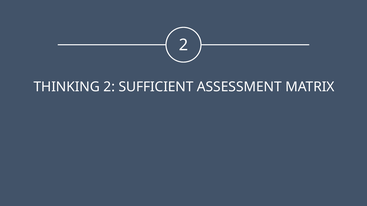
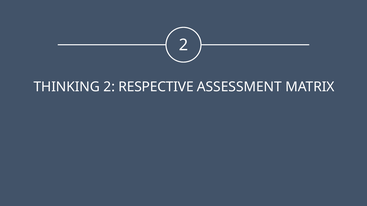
SUFFICIENT: SUFFICIENT -> RESPECTIVE (156, 87)
